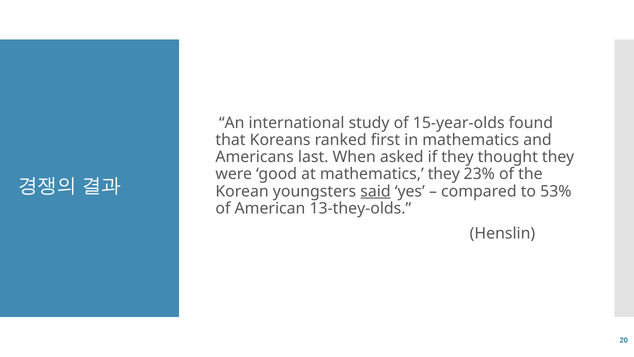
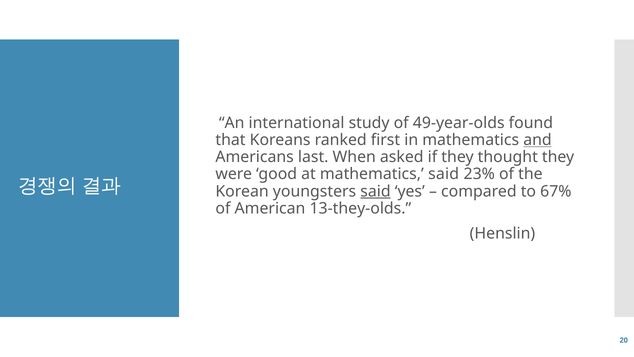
15-year-olds: 15-year-olds -> 49-year-olds (459, 123)
and underline: none -> present (538, 140)
mathematics they: they -> said (444, 174)
53%: 53% -> 67% (556, 191)
